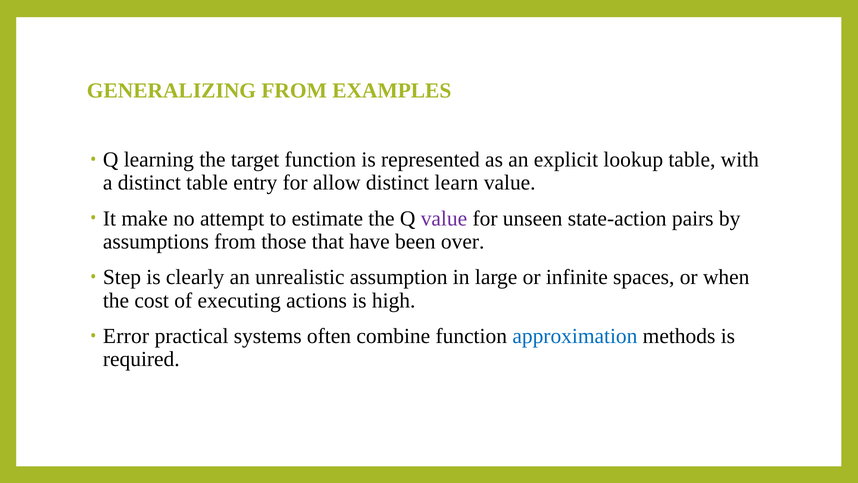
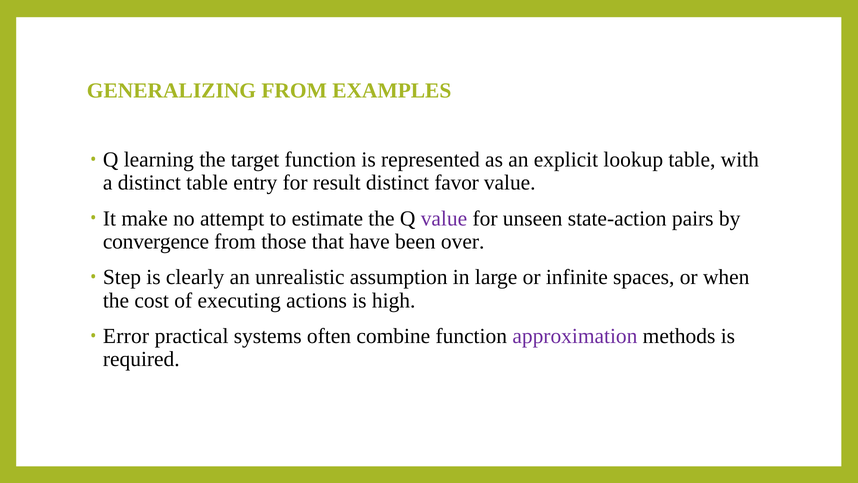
allow: allow -> result (337, 183)
learn: learn -> favor (457, 183)
assumptions: assumptions -> convergence (156, 241)
approximation colour: blue -> purple (575, 336)
